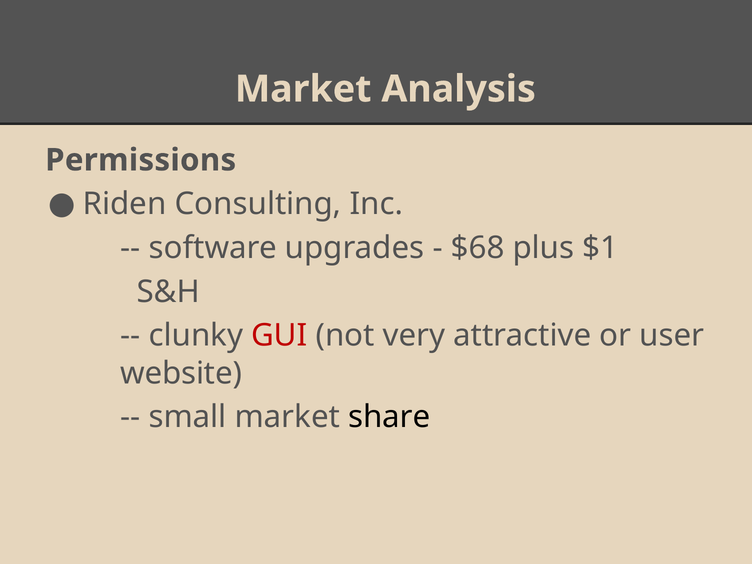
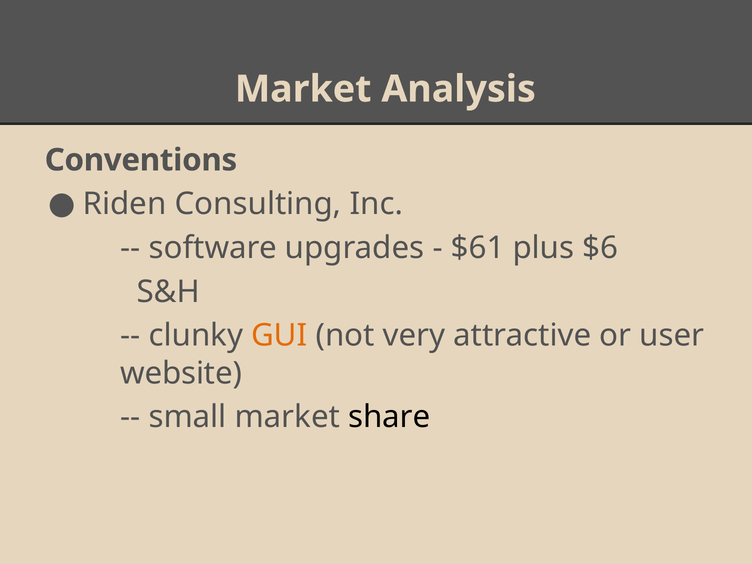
Permissions: Permissions -> Conventions (141, 160)
$68: $68 -> $61 (478, 248)
$1: $1 -> $6 (600, 248)
GUI colour: red -> orange (279, 336)
